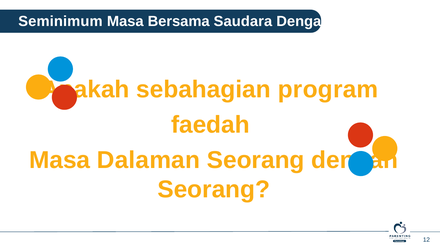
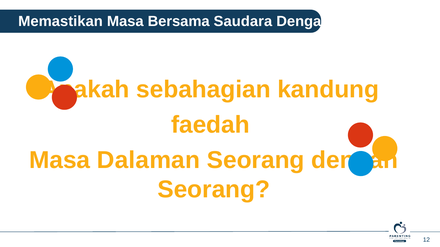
Seminimum: Seminimum -> Memastikan (60, 22)
program: program -> kandung (328, 89)
